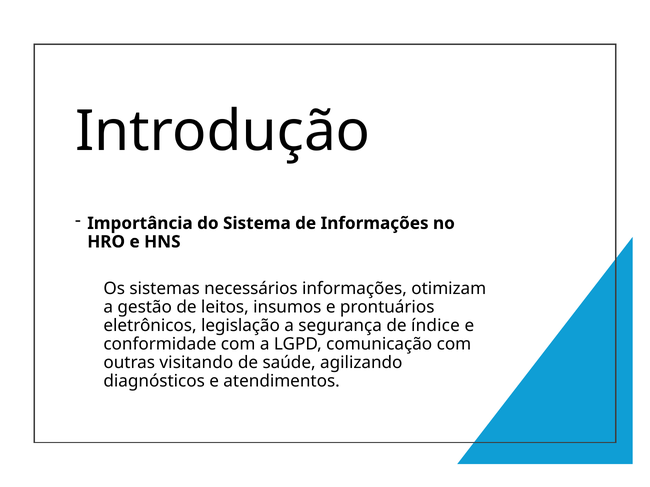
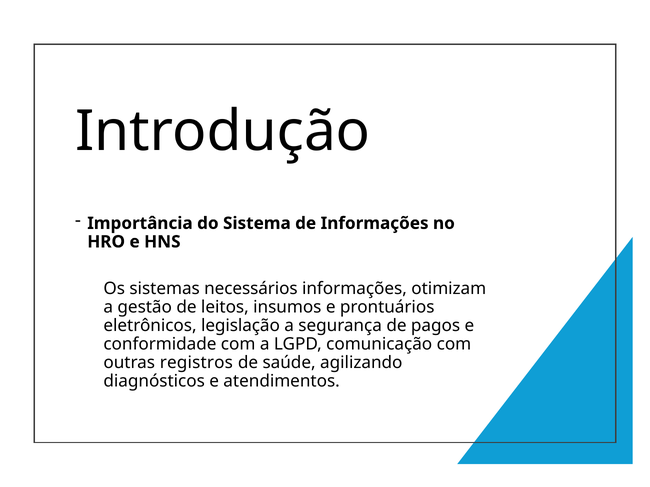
índice: índice -> pagos (436, 326)
visitando: visitando -> registros (196, 363)
